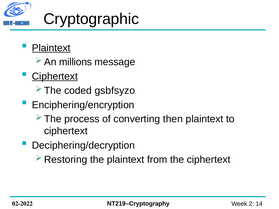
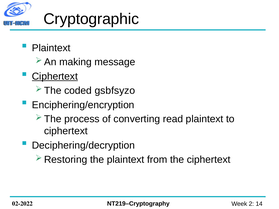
Plaintext underline: present -> none (51, 48)
millions: millions -> making (75, 62)
then: then -> read (173, 119)
